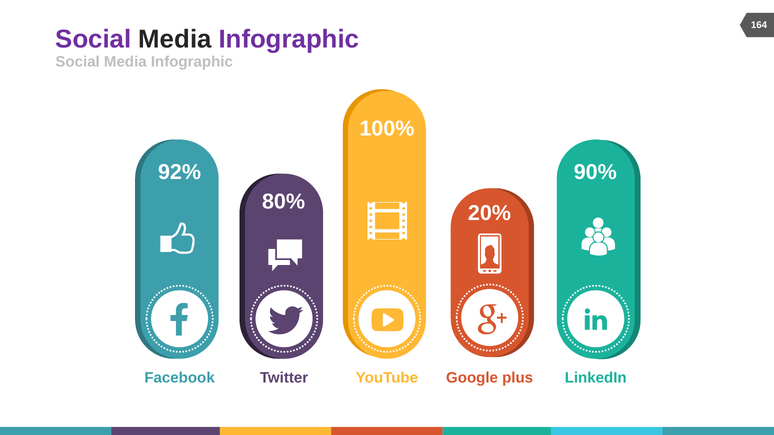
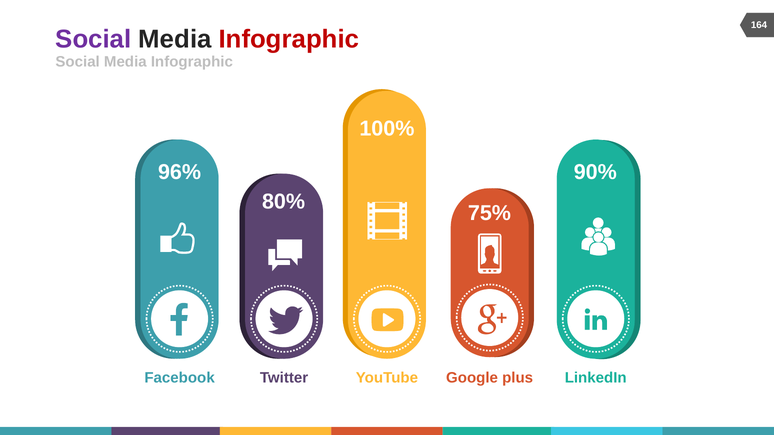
Infographic colour: purple -> red (289, 39)
92%: 92% -> 96% (180, 173)
20%: 20% -> 75% (489, 213)
